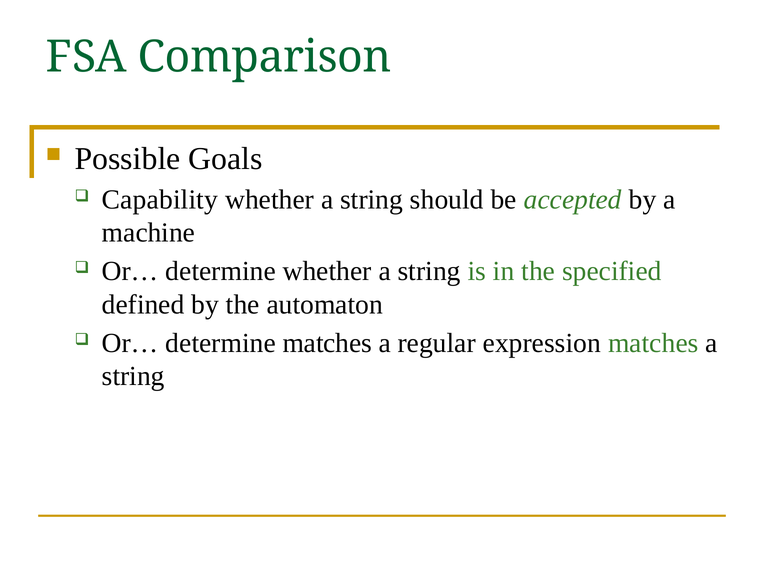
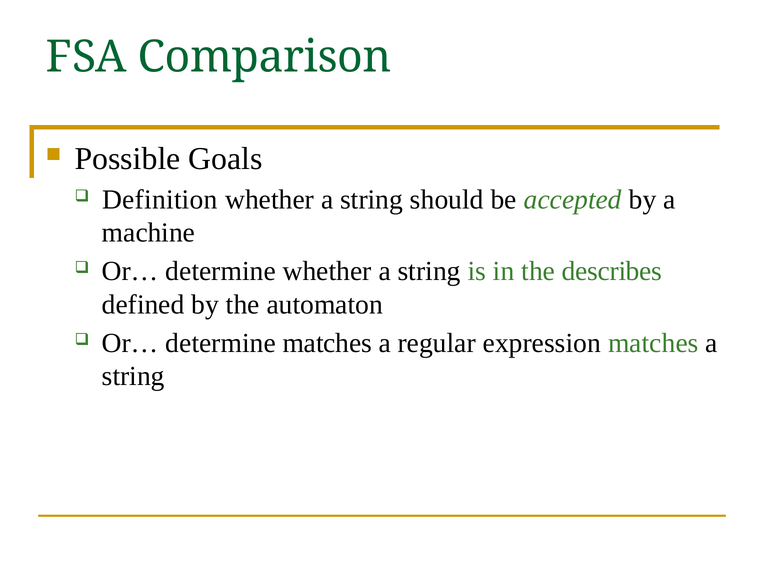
Capability: Capability -> Definition (160, 200)
specified: specified -> describes (612, 271)
